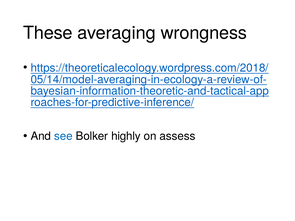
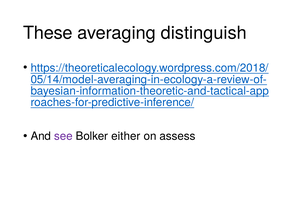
wrongness: wrongness -> distinguish (204, 33)
see colour: blue -> purple (63, 136)
highly: highly -> either (126, 136)
